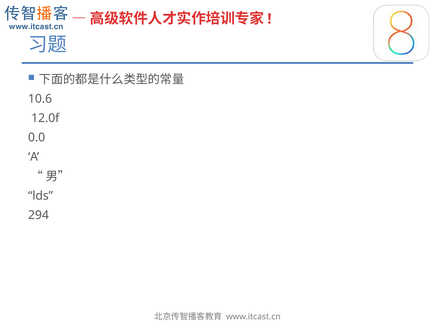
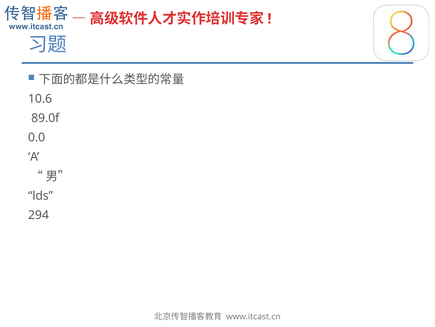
12.0f: 12.0f -> 89.0f (45, 118)
